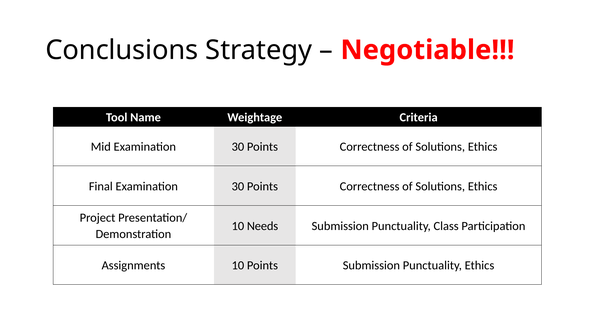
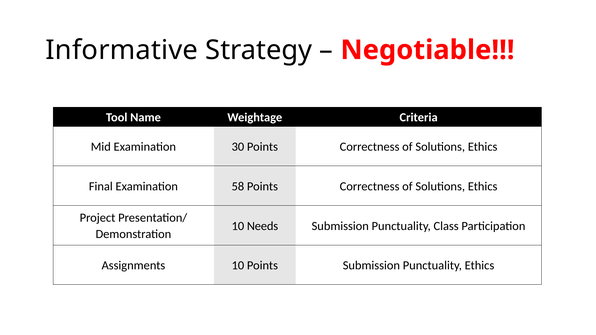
Conclusions: Conclusions -> Informative (122, 50)
Final Examination 30: 30 -> 58 (238, 187)
